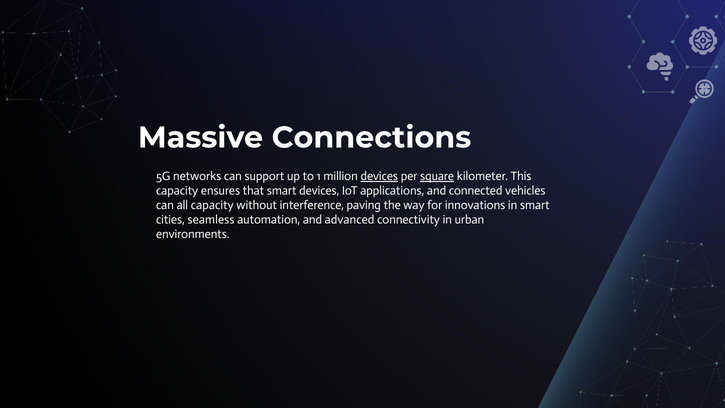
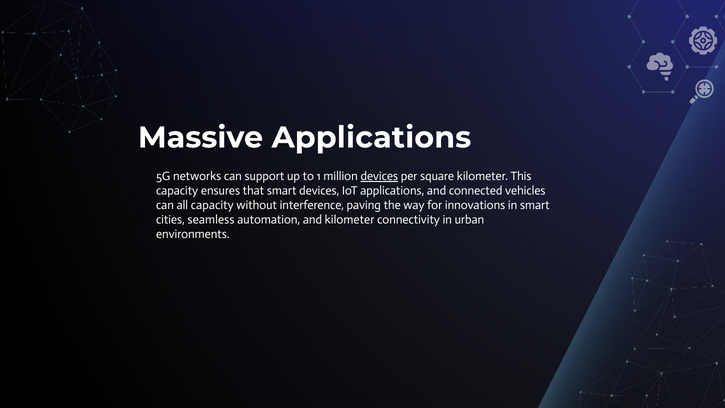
Massive Connections: Connections -> Applications (371, 138)
square underline: present -> none (437, 176)
and advanced: advanced -> kilometer (350, 220)
